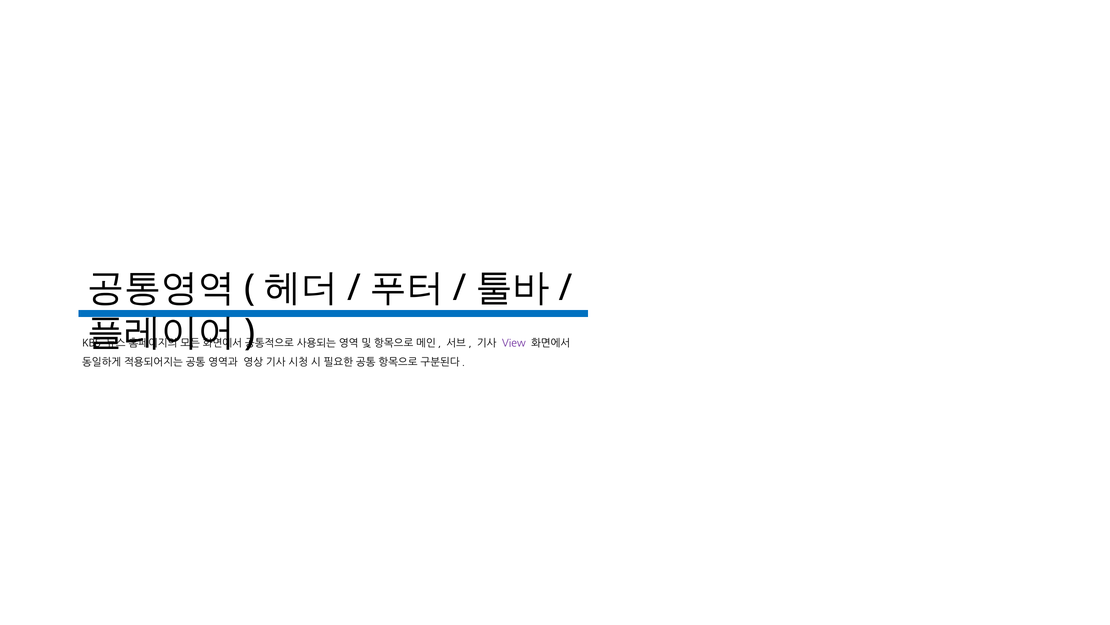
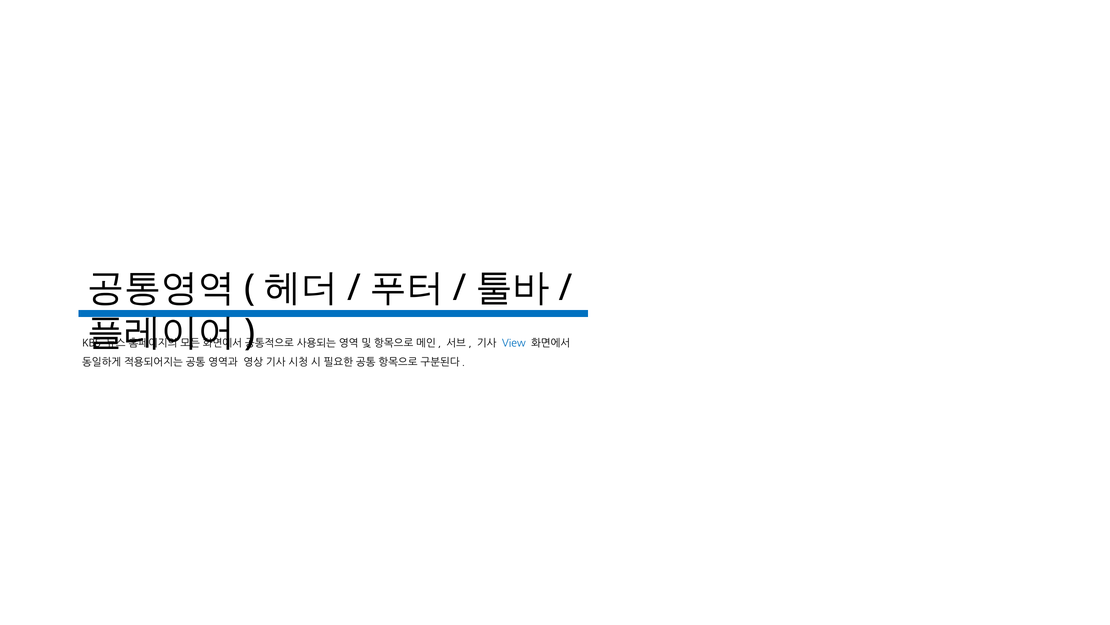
View colour: purple -> blue (514, 343)
